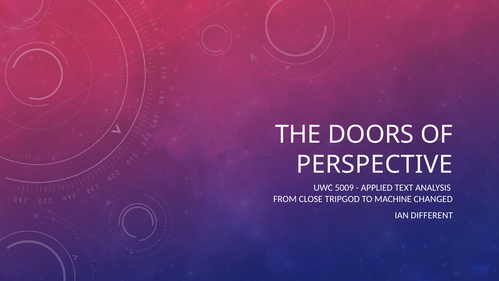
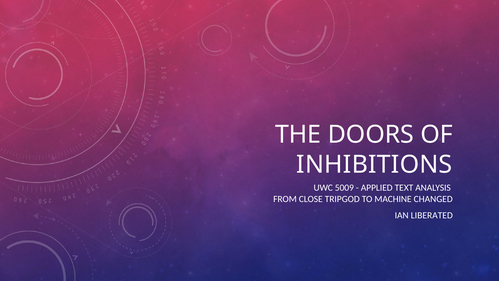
PERSPECTIVE: PERSPECTIVE -> INHIBITIONS (374, 164)
DIFFERENT: DIFFERENT -> LIBERATED (432, 215)
